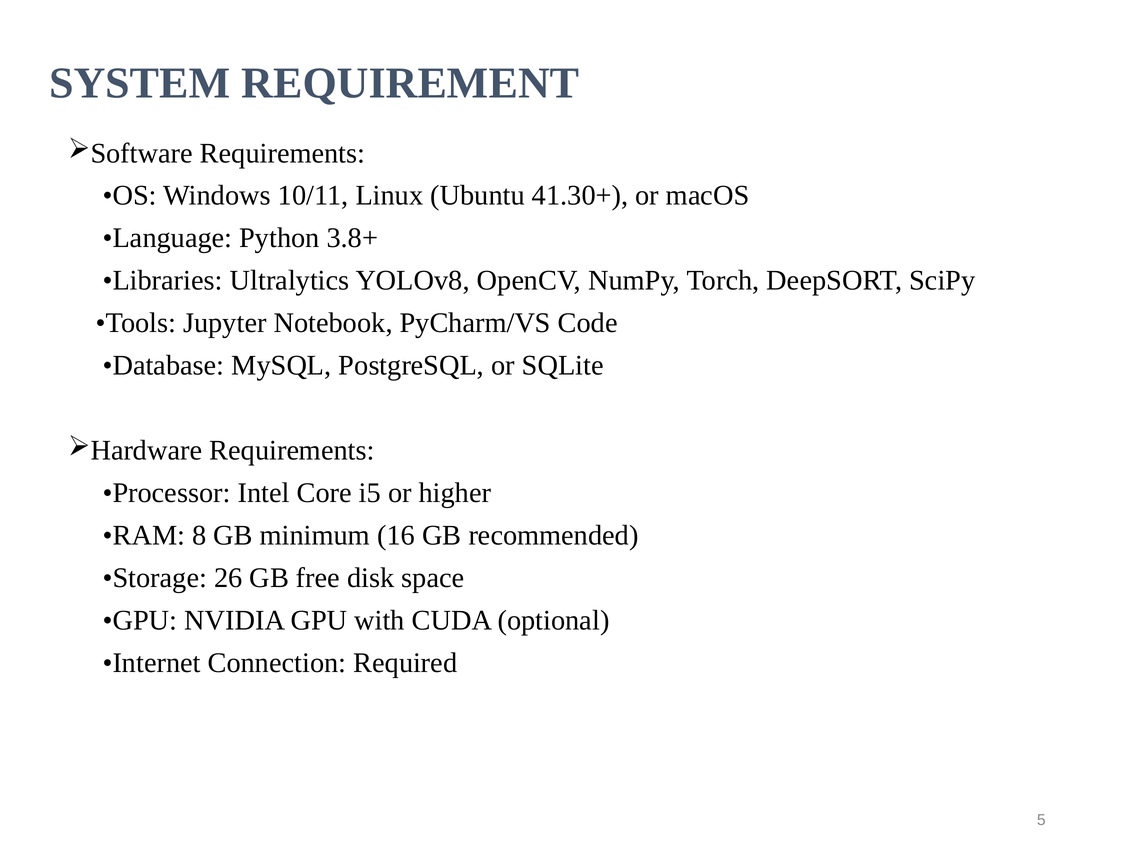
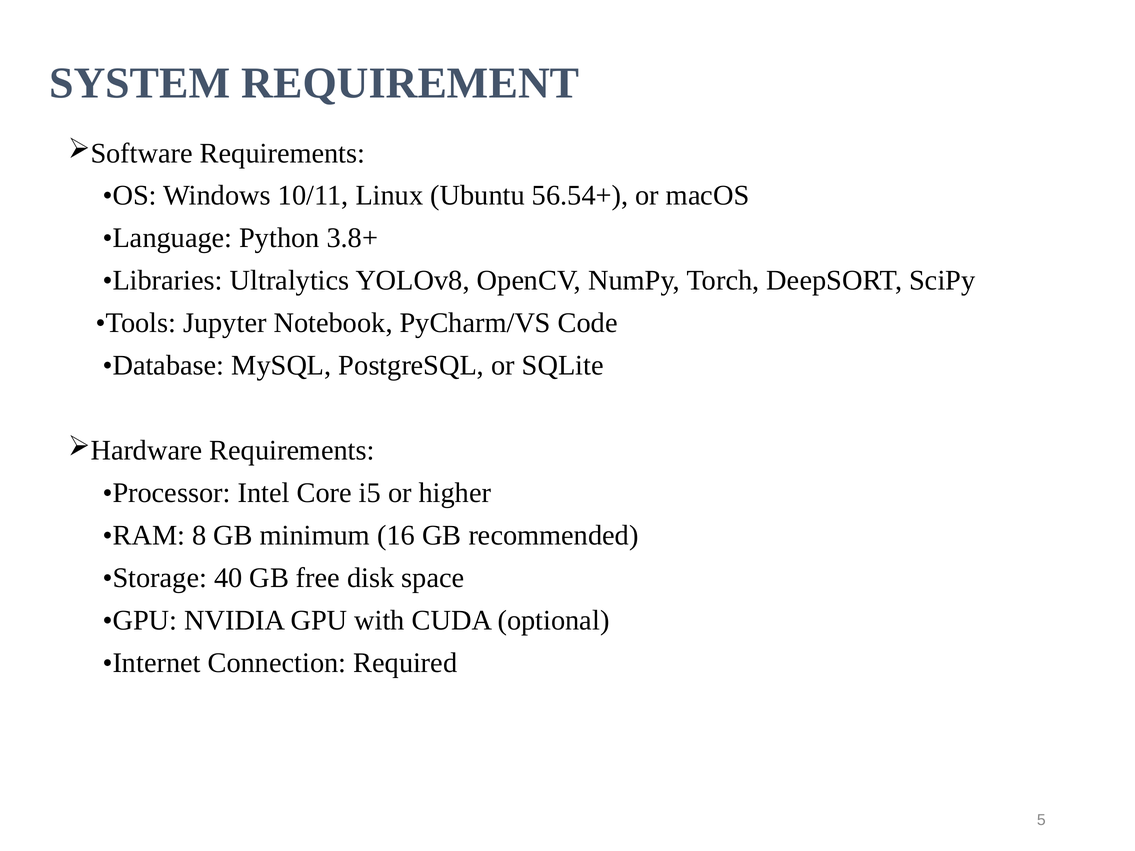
41.30+: 41.30+ -> 56.54+ (580, 196)
26: 26 -> 40 (228, 578)
